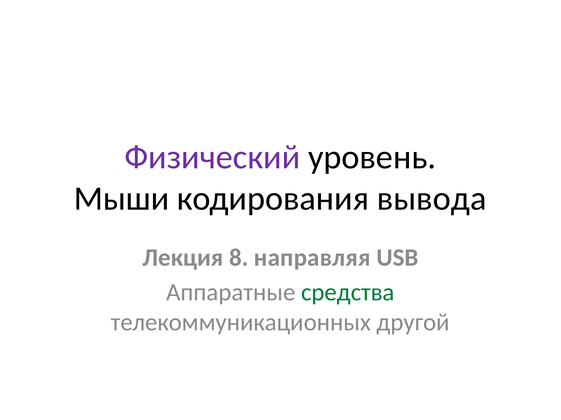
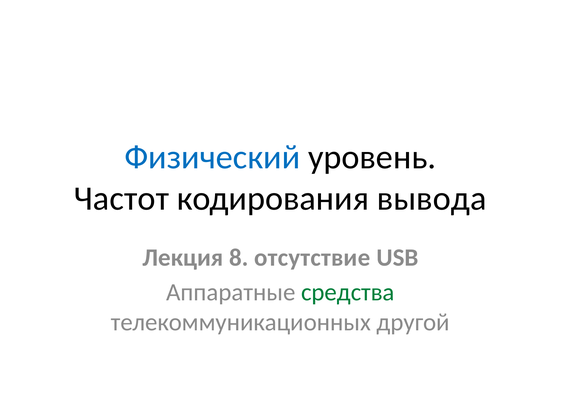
Физический colour: purple -> blue (212, 158)
Мыши: Мыши -> Частот (121, 199)
направляя: направляя -> отсутствие (312, 258)
